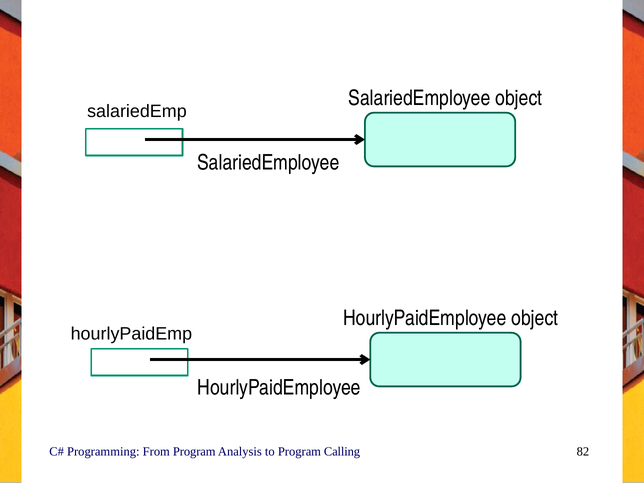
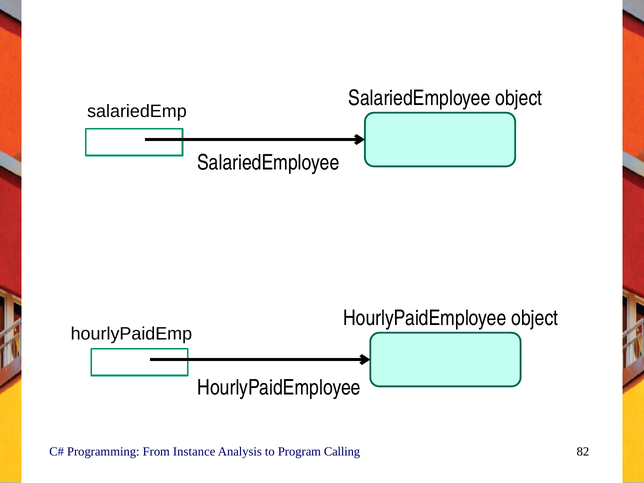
From Program: Program -> Instance (194, 452)
